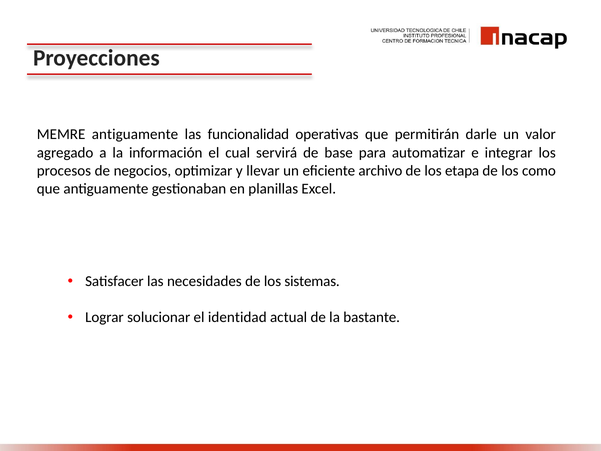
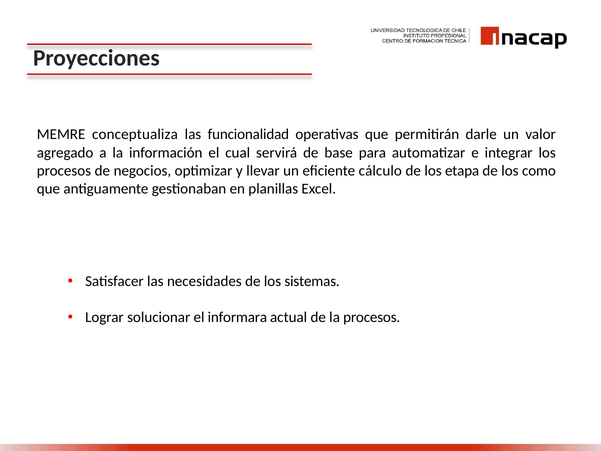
MEMRE antiguamente: antiguamente -> conceptualiza (135, 134)
archivo: archivo -> cálculo (380, 170)
identidad: identidad -> informara (237, 317)
la bastante: bastante -> procesos (372, 317)
